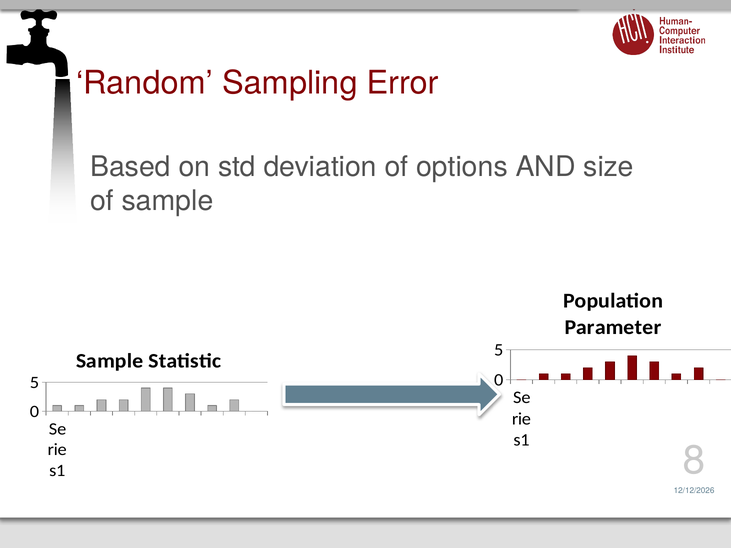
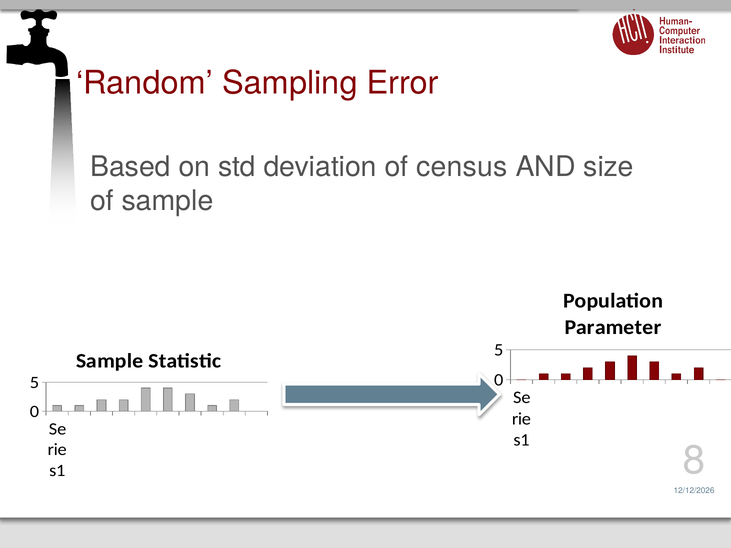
options: options -> census (462, 167)
